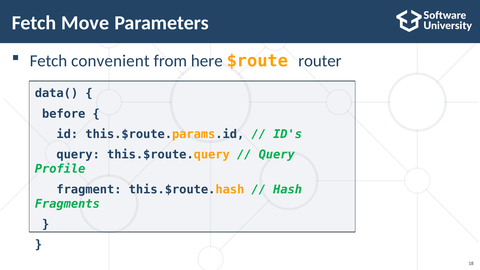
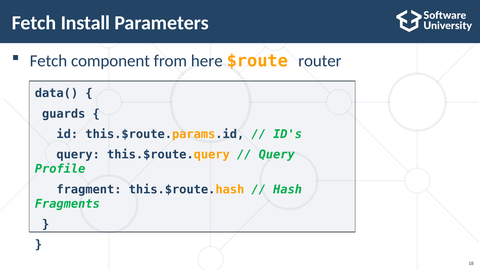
Move: Move -> Install (85, 23)
convenient: convenient -> component (110, 61)
before: before -> guards (64, 114)
